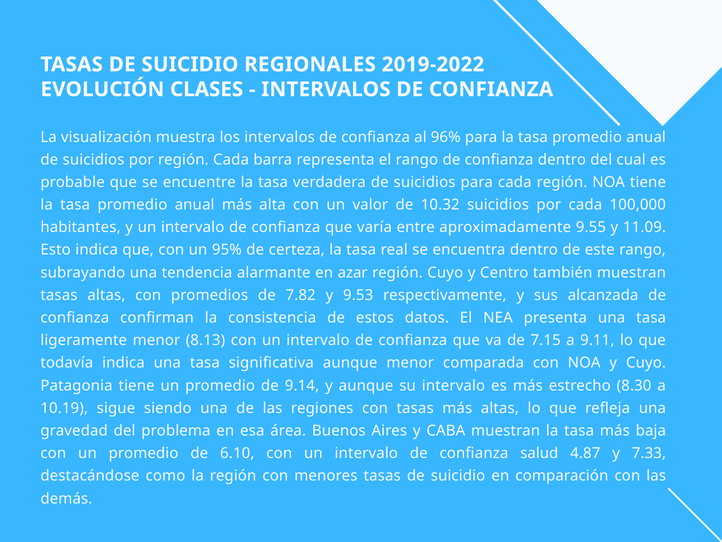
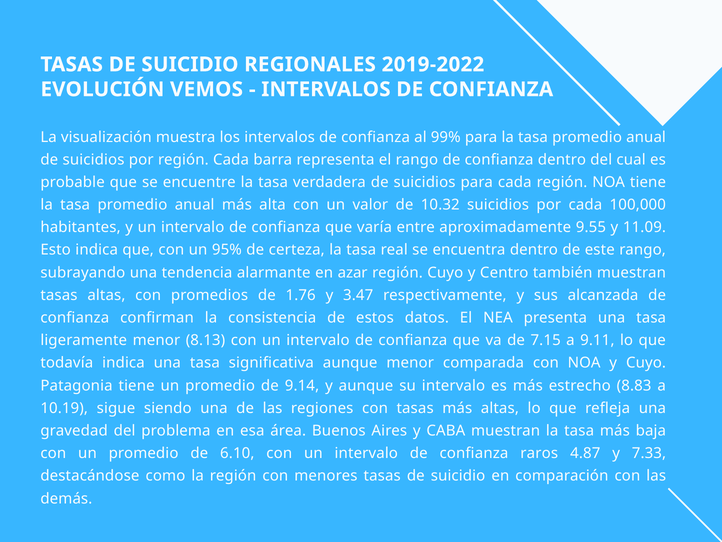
CLASES: CLASES -> VEMOS (207, 89)
96%: 96% -> 99% (446, 137)
7.82: 7.82 -> 1.76 (301, 295)
9.53: 9.53 -> 3.47 (358, 295)
8.30: 8.30 -> 8.83 (634, 385)
salud: salud -> raros (539, 453)
